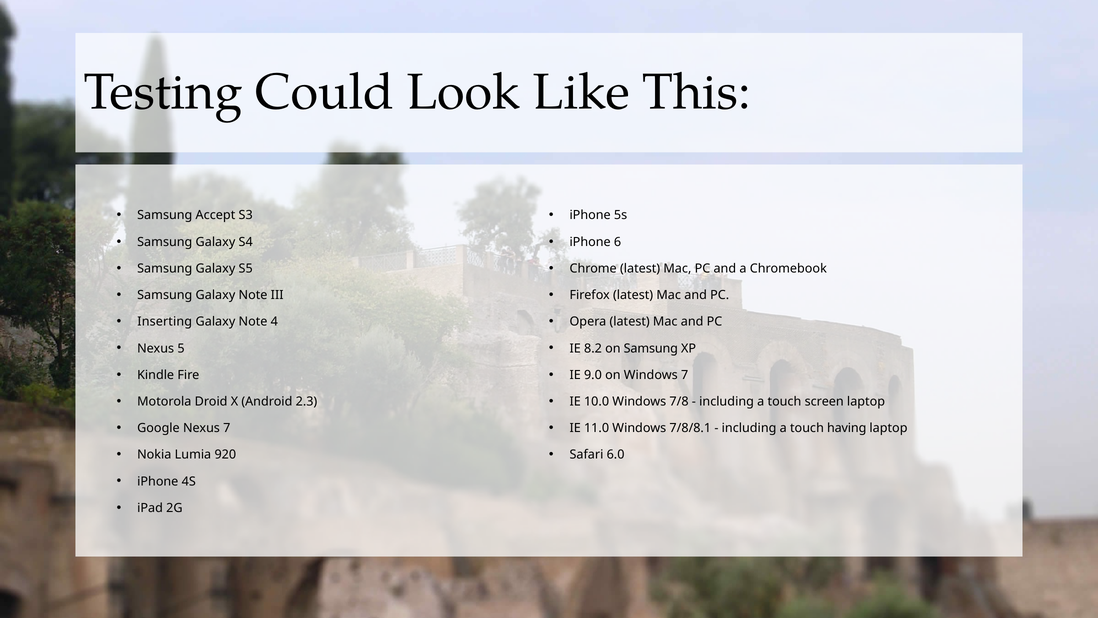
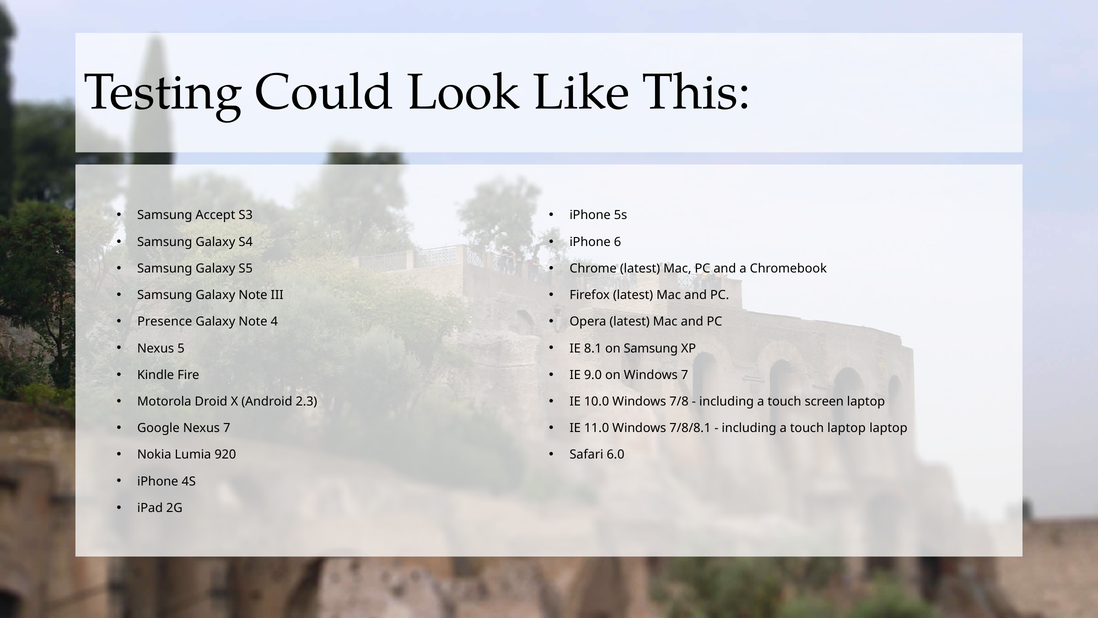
Inserting: Inserting -> Presence (165, 322)
8.2: 8.2 -> 8.1 (593, 348)
touch having: having -> laptop (847, 428)
